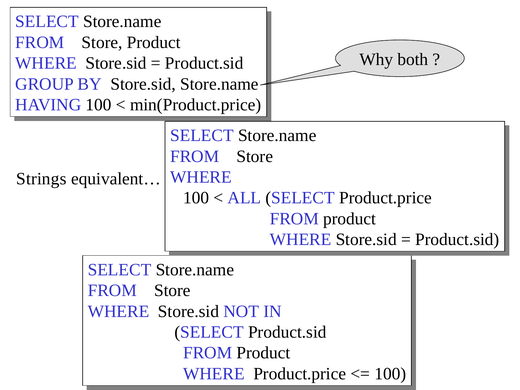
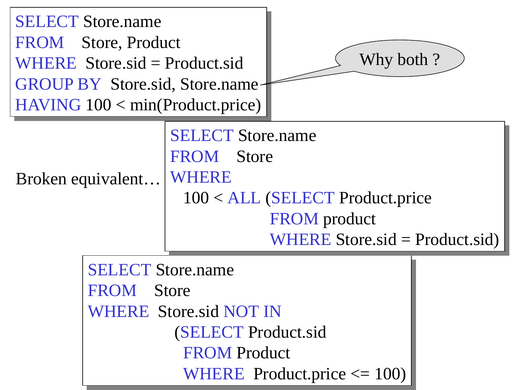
Strings: Strings -> Broken (41, 179)
